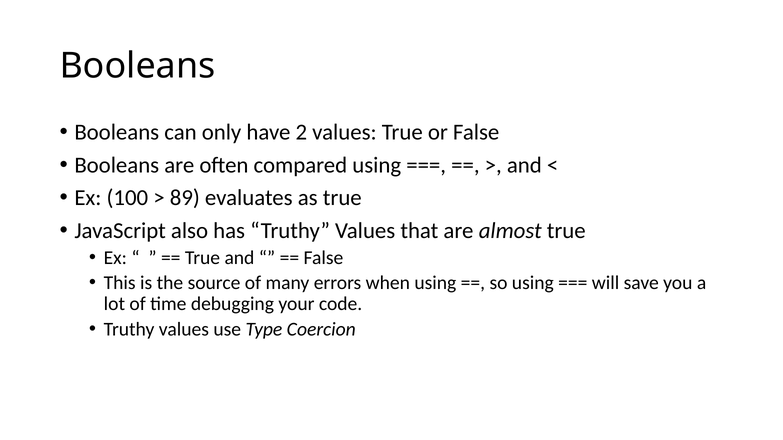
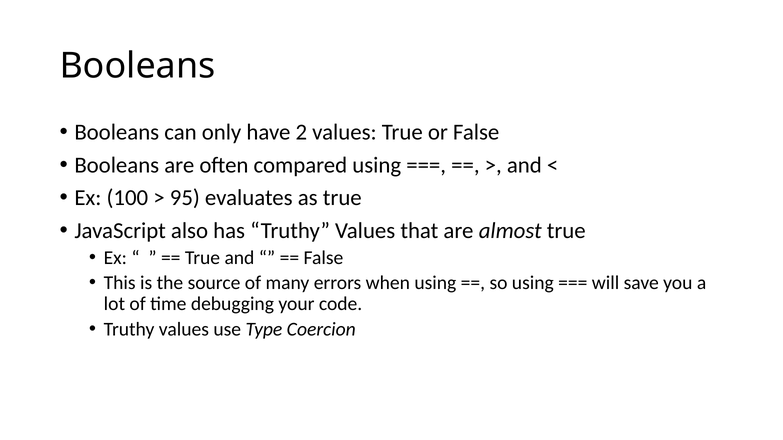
89: 89 -> 95 (185, 198)
